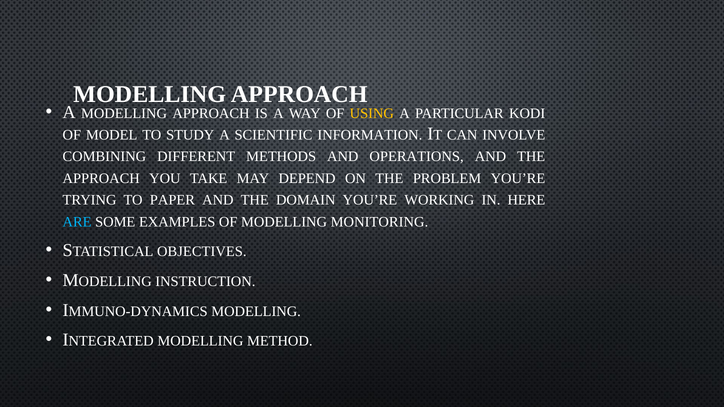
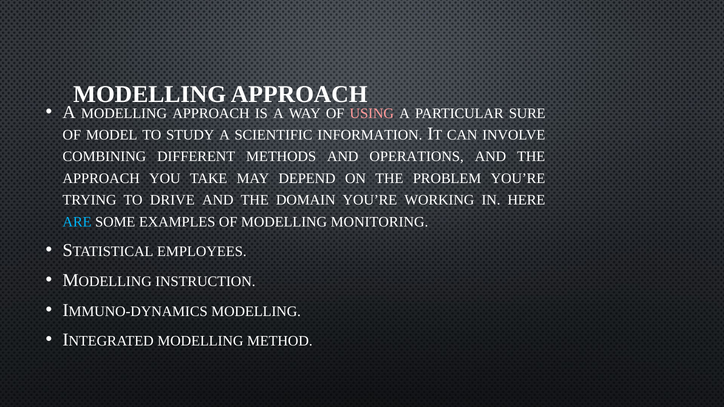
USING colour: yellow -> pink (372, 113)
KODI: KODI -> SURE (527, 113)
PAPER: PAPER -> DRIVE (172, 200)
OBJECTIVES: OBJECTIVES -> EMPLOYEES (202, 252)
